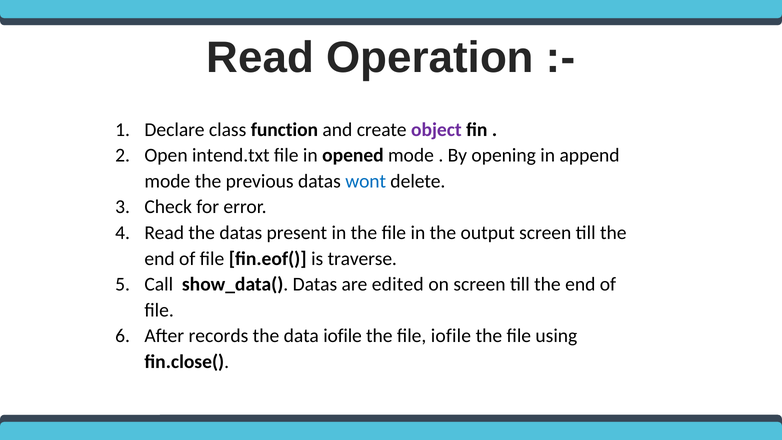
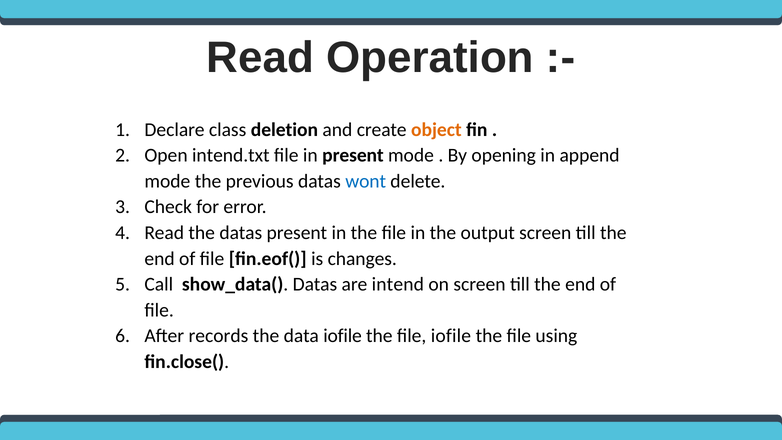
function: function -> deletion (284, 130)
object colour: purple -> orange (436, 130)
in opened: opened -> present (353, 155)
traverse: traverse -> changes (362, 259)
edited: edited -> intend (398, 284)
